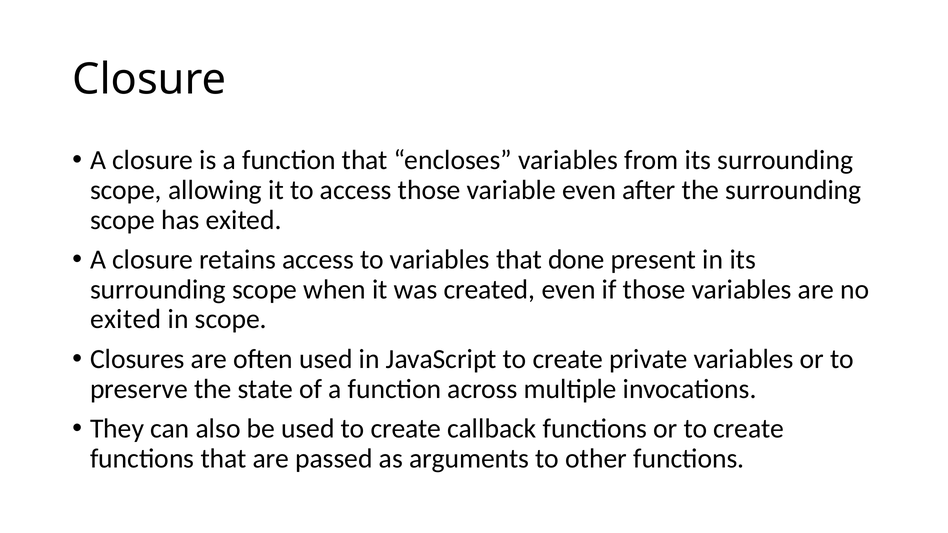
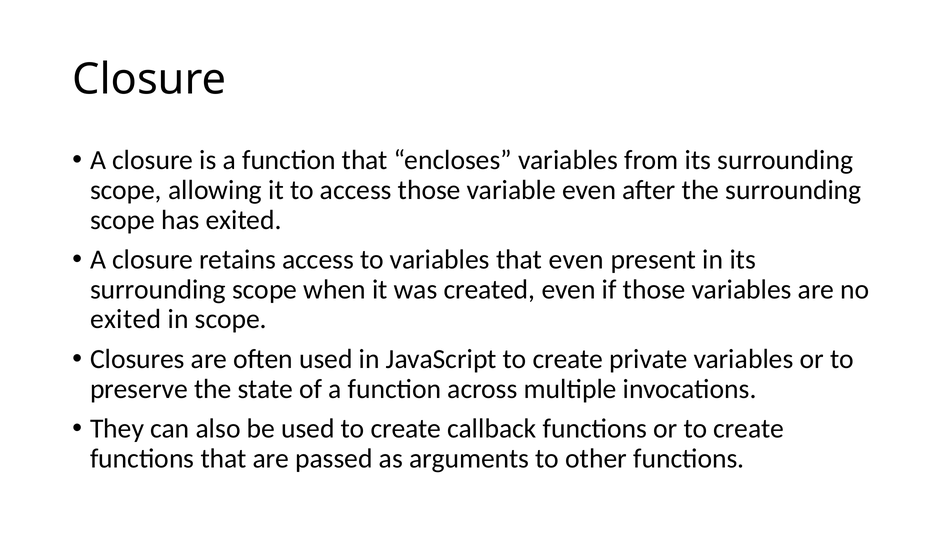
that done: done -> even (576, 260)
